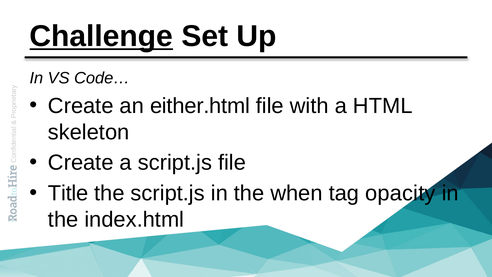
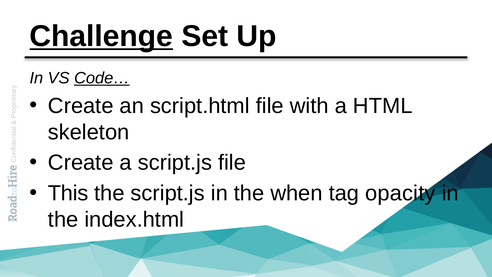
Code… underline: none -> present (102, 78)
either.html: either.html -> script.html (200, 106)
Title: Title -> This (68, 193)
